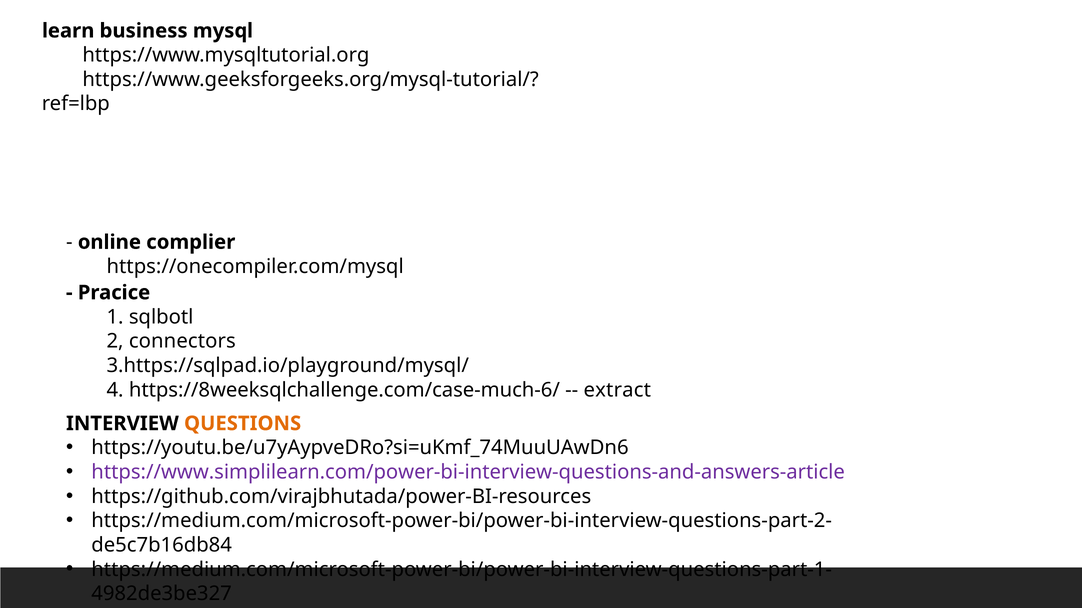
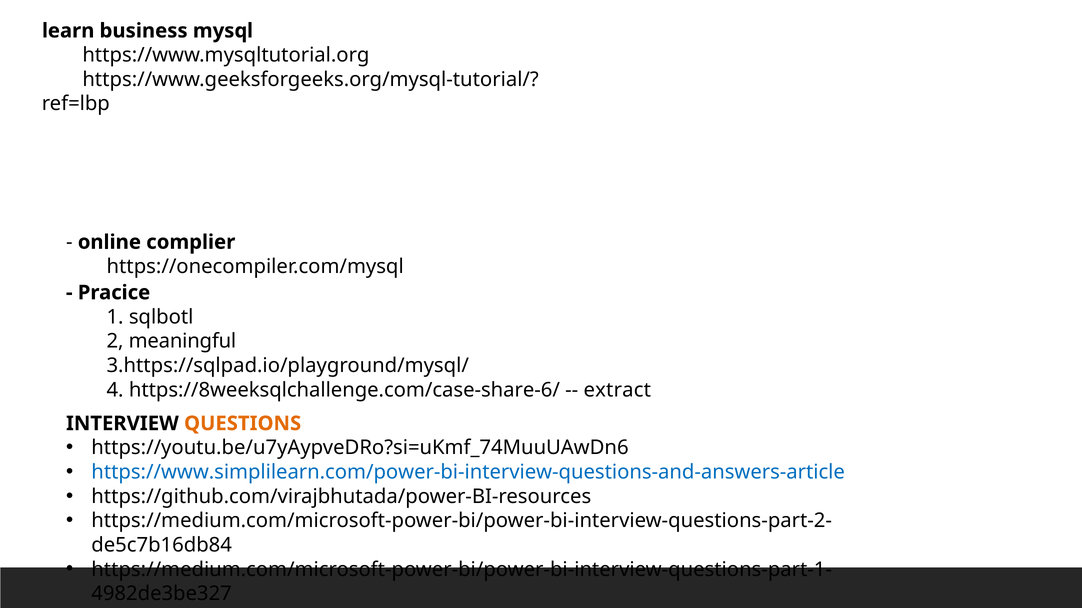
connectors: connectors -> meaningful (182, 342)
https://8weeksqlchallenge.com/case-much-6/: https://8weeksqlchallenge.com/case-much-6/ -> https://8weeksqlchallenge.com/case-share-6/ (344, 390)
https://www.simplilearn.com/power-bi-interview-questions-and-answers-article colour: purple -> blue (468, 473)
